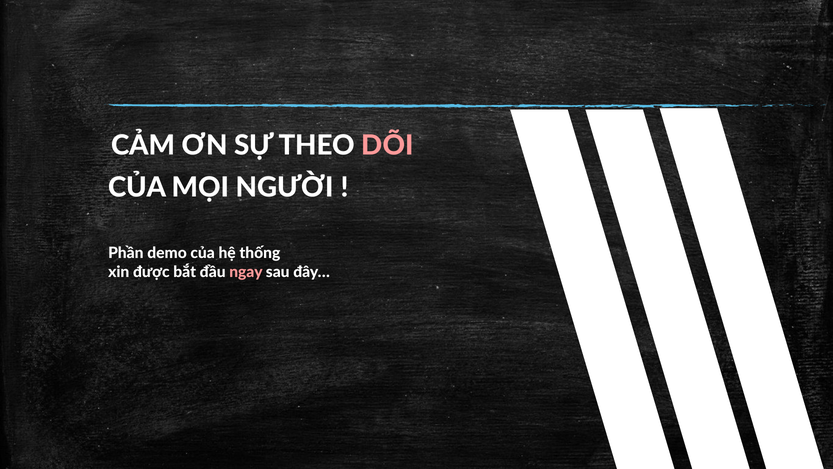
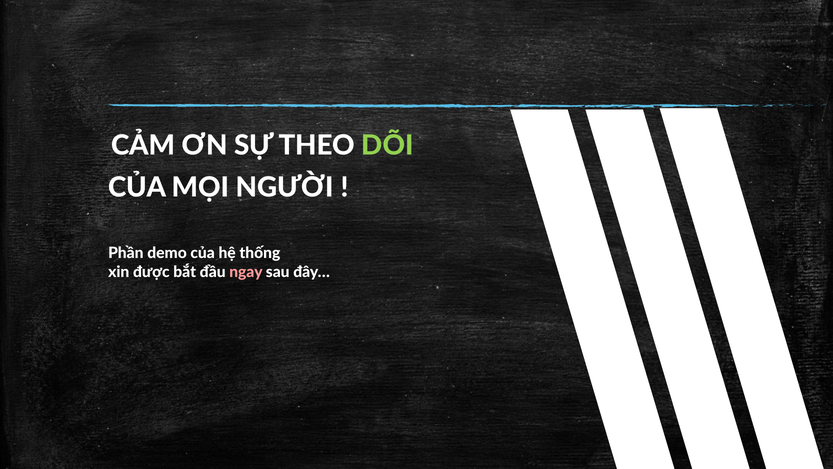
DÕI colour: pink -> light green (388, 146)
